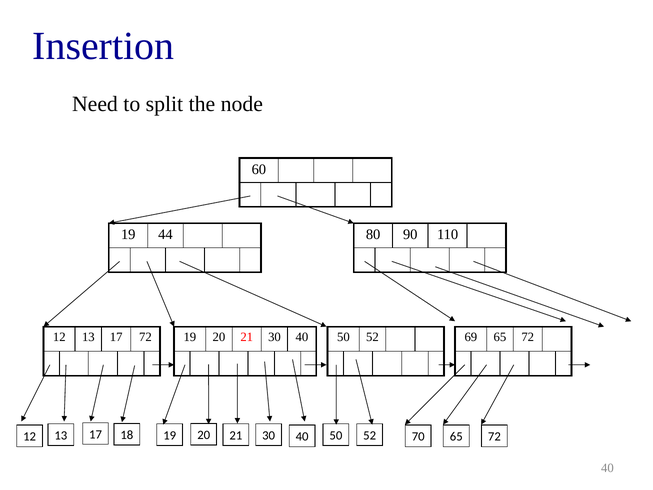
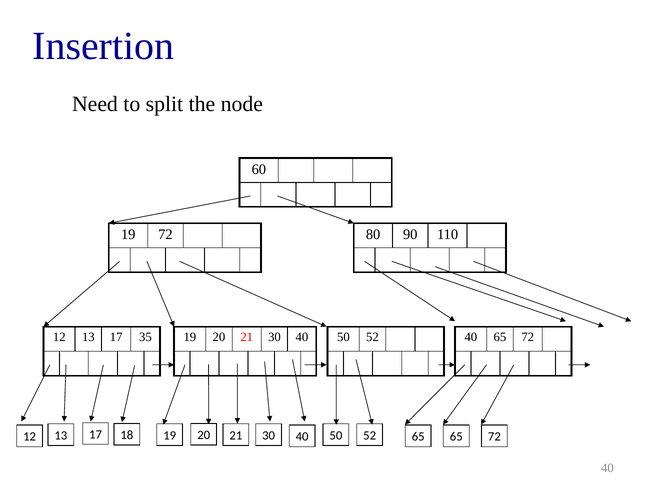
19 44: 44 -> 72 (165, 235)
17 72: 72 -> 35 (145, 337)
52 69: 69 -> 40 (471, 337)
52 70: 70 -> 65 (418, 437)
